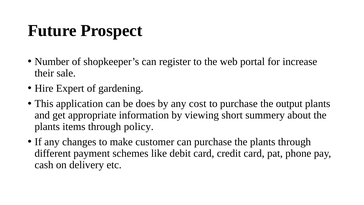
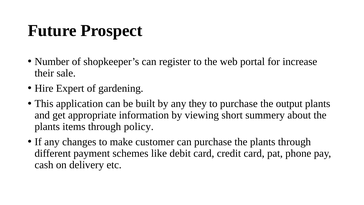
does: does -> built (145, 104)
cost: cost -> they (198, 104)
